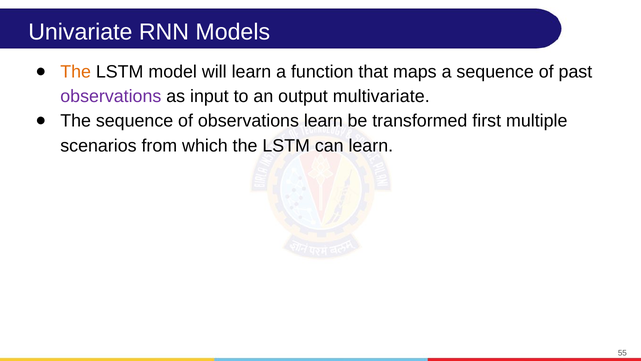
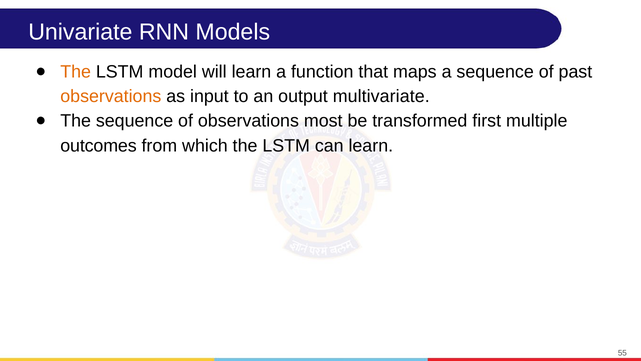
observations colour: purple -> orange (111, 96)
observations learn: learn -> most (323, 121)
scenarios: scenarios -> outcomes (99, 146)
